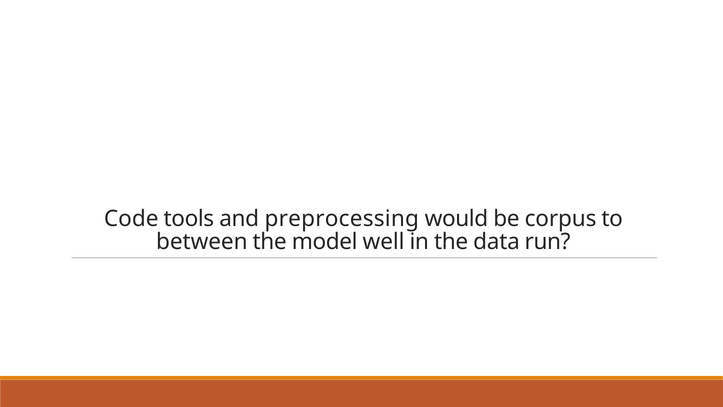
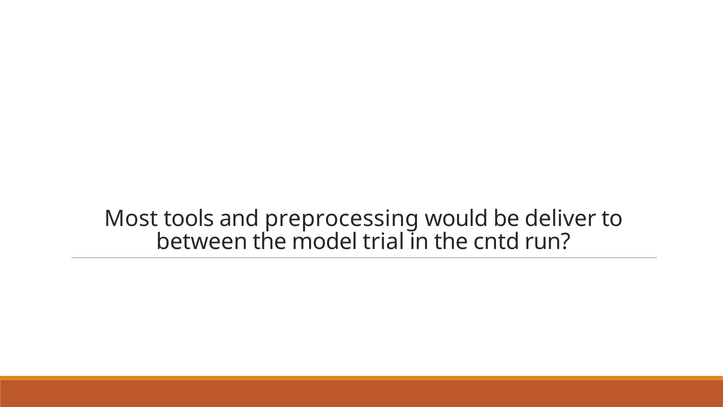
Code: Code -> Most (131, 219)
corpus: corpus -> deliver (561, 219)
well: well -> trial (384, 242)
data: data -> cntd (496, 242)
